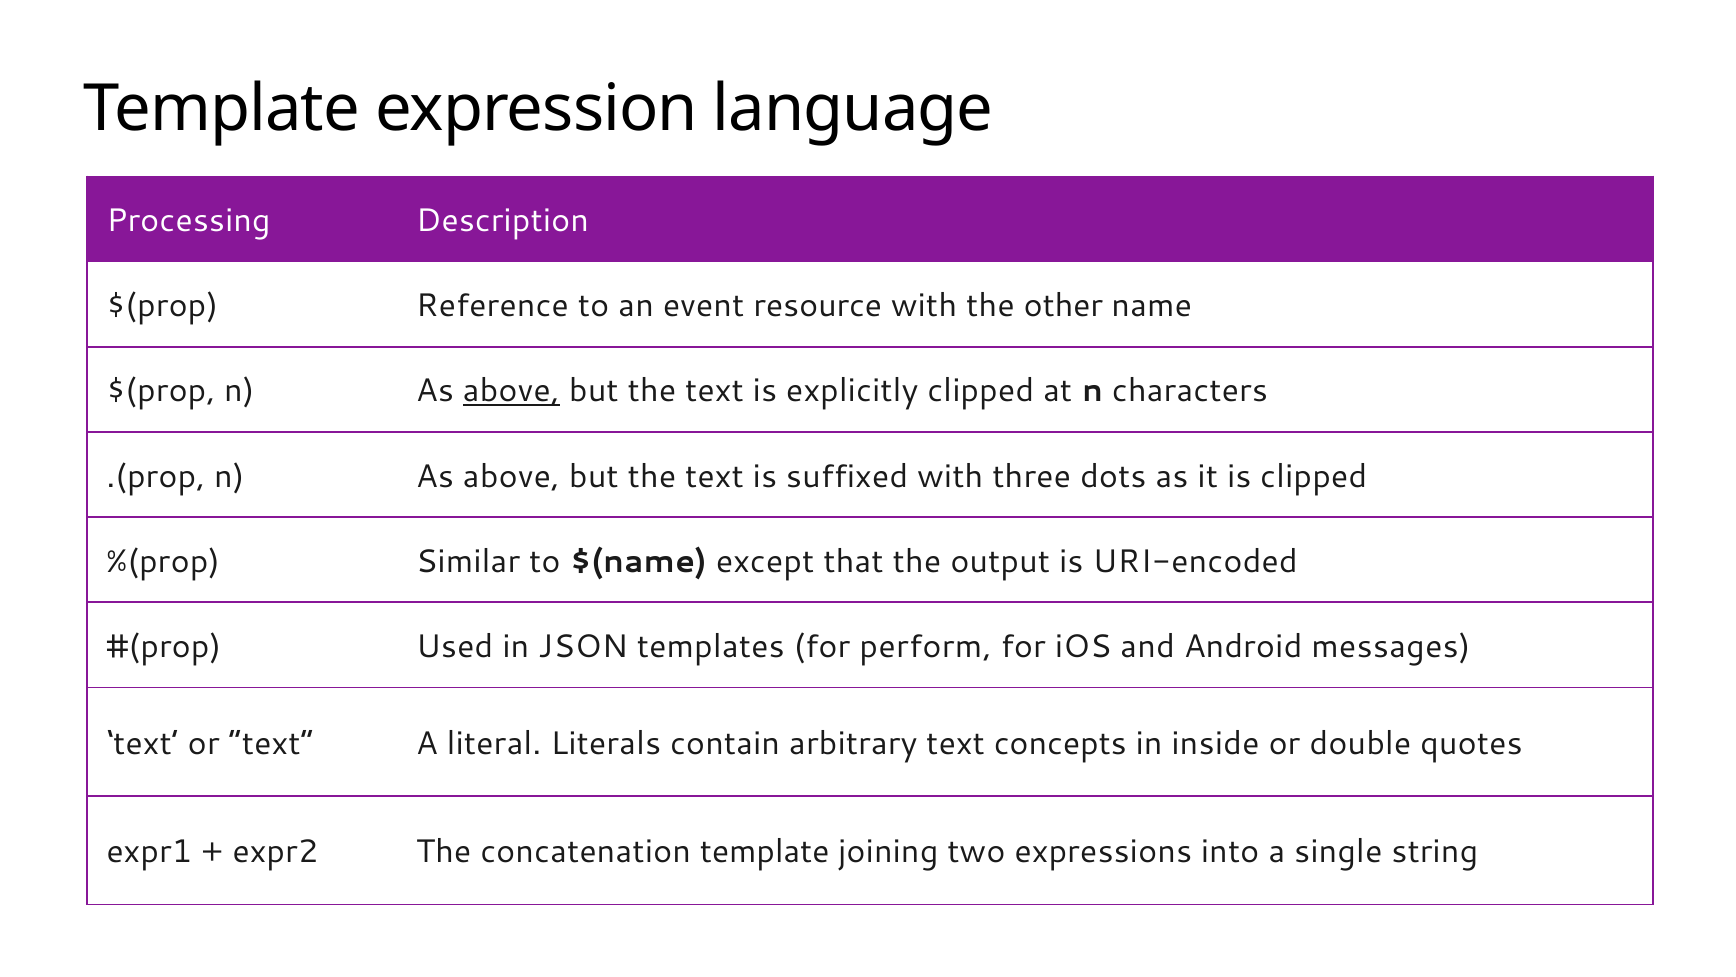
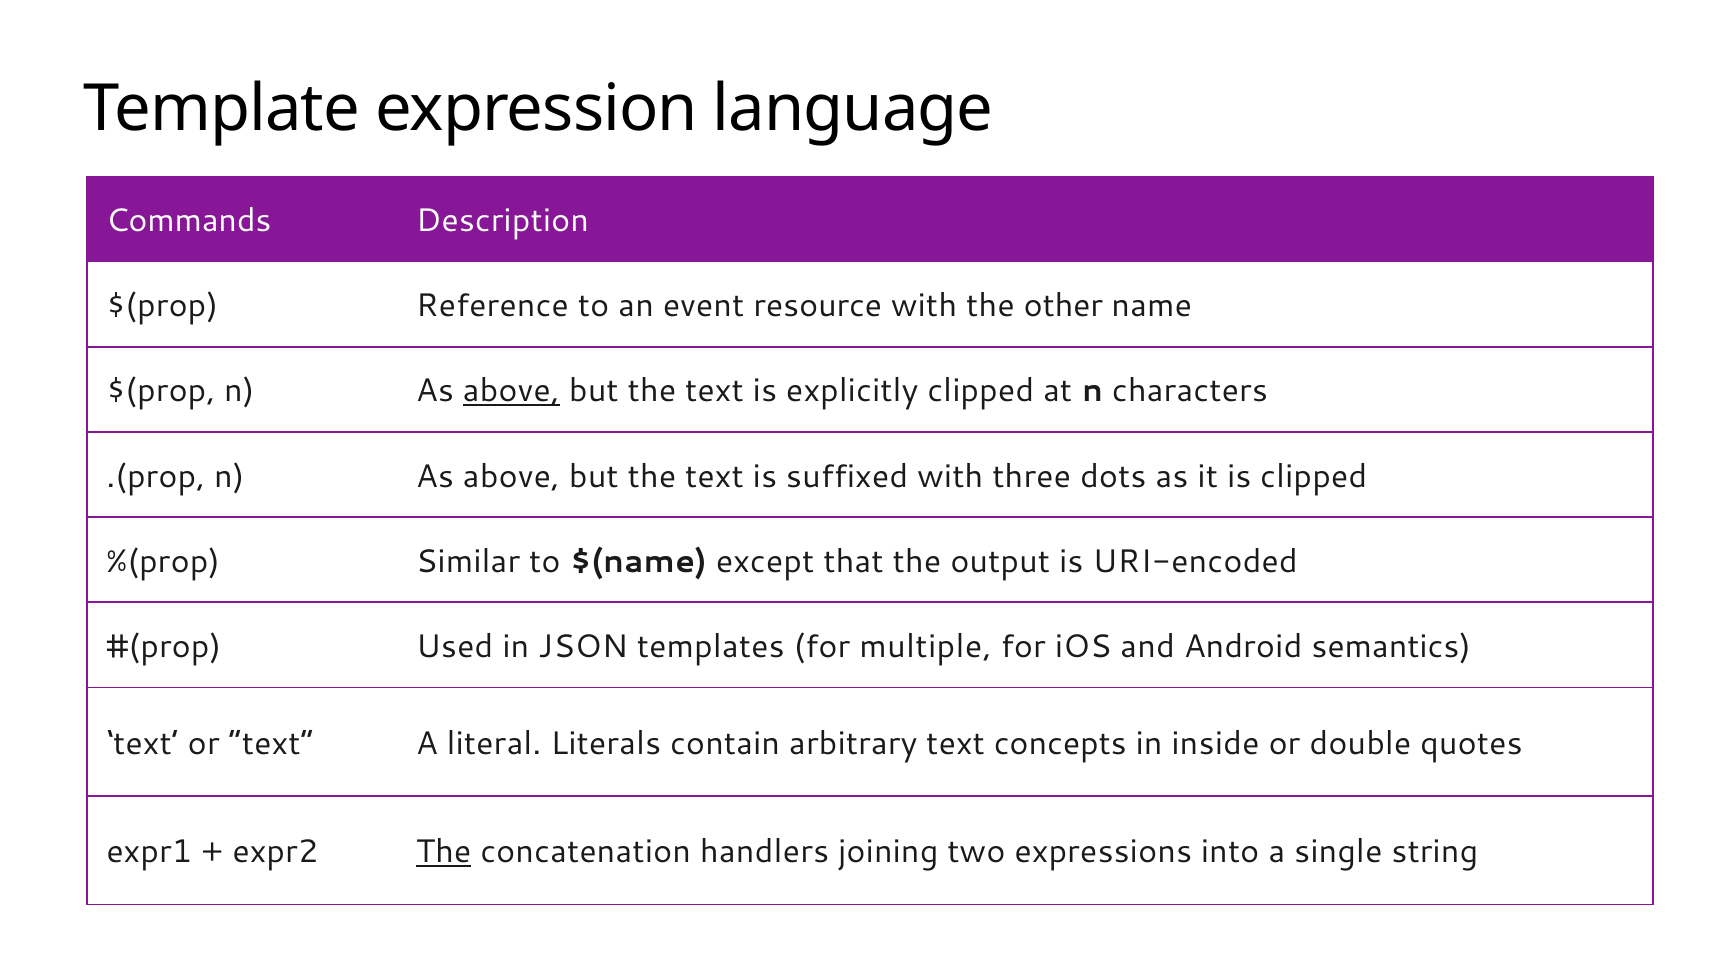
Processing: Processing -> Commands (189, 221)
perform: perform -> multiple (926, 646)
messages: messages -> semantics (1391, 646)
The underline: none -> present (444, 852)
concatenation template: template -> handlers (765, 852)
